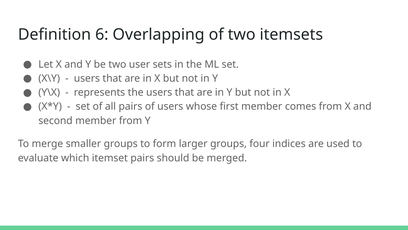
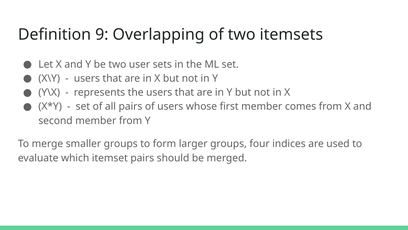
6: 6 -> 9 (102, 35)
